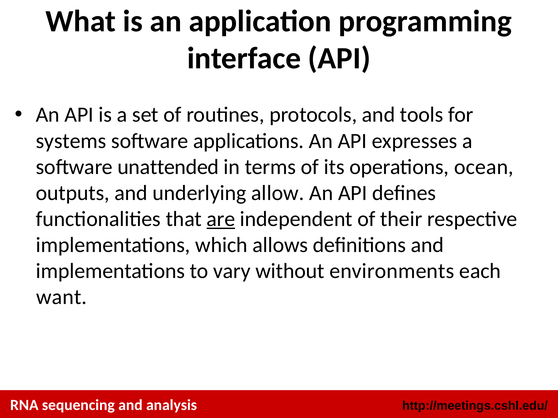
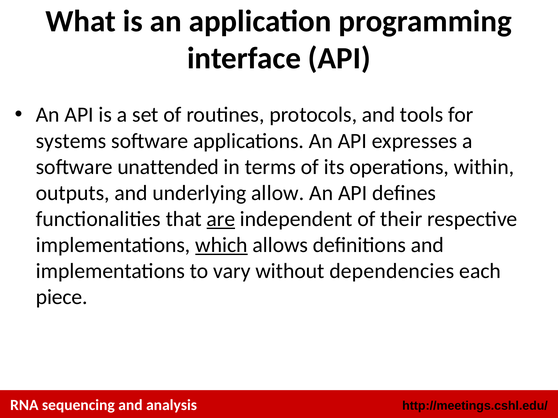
ocean: ocean -> within (484, 167)
which underline: none -> present (221, 245)
environments: environments -> dependencies (392, 271)
want: want -> piece (62, 297)
